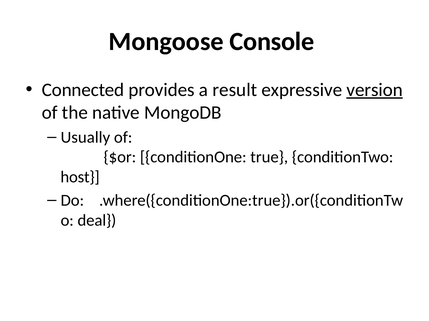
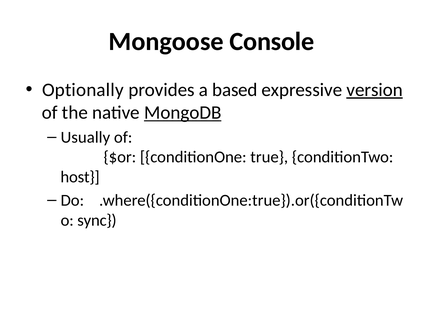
Connected: Connected -> Optionally (83, 90)
result: result -> based (235, 90)
MongoDB underline: none -> present (183, 113)
deal: deal -> sync (97, 221)
